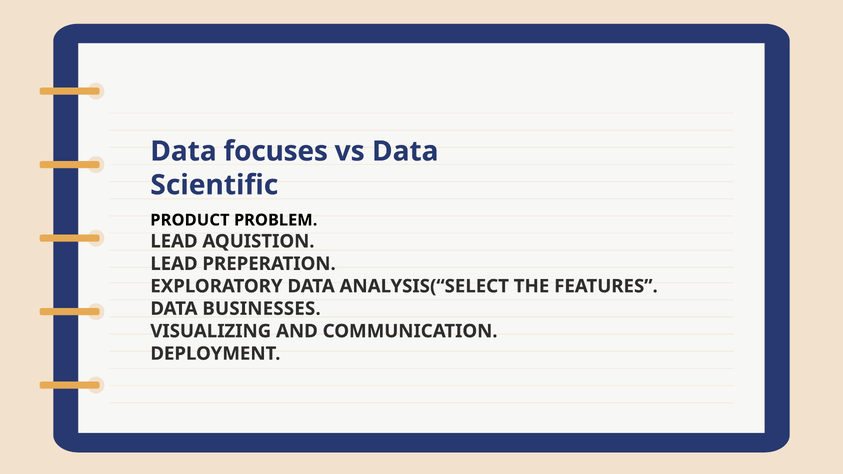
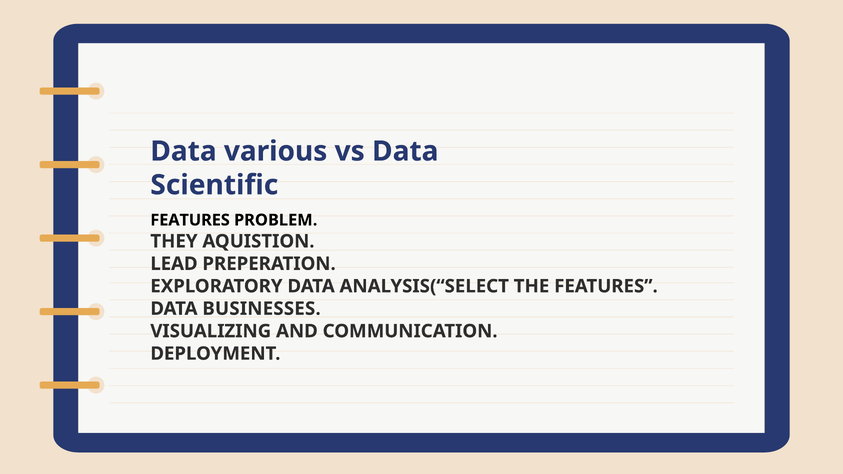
focuses: focuses -> various (276, 151)
PRODUCT: PRODUCT -> FEATURES (190, 220)
LEAD: LEAD -> THEY (174, 241)
